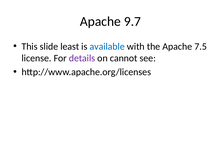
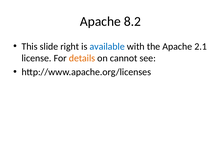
9.7: 9.7 -> 8.2 (132, 21)
least: least -> right (70, 46)
7.5: 7.5 -> 2.1 (201, 46)
details colour: purple -> orange (82, 58)
